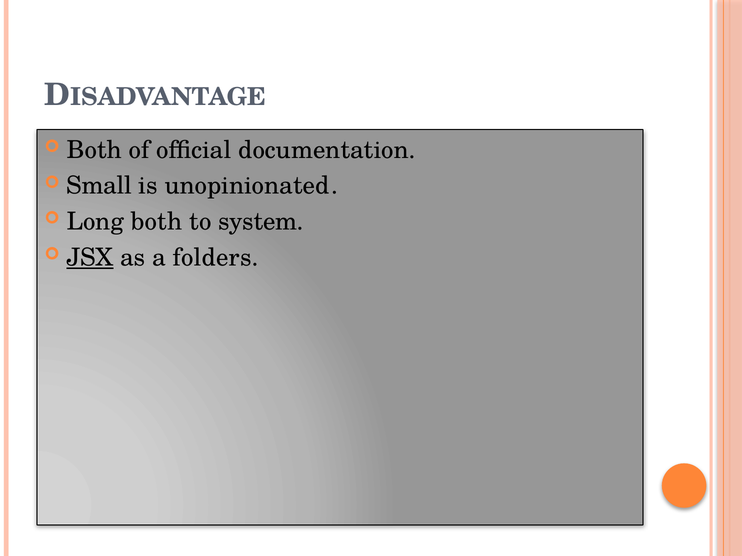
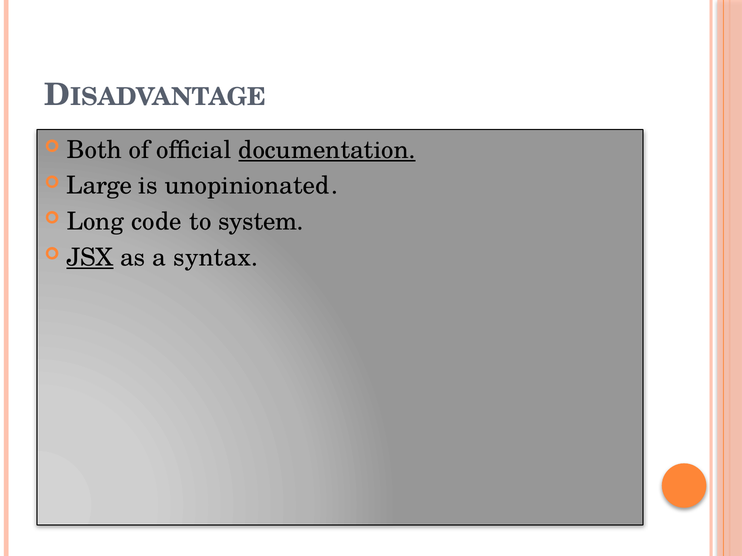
documentation underline: none -> present (327, 150)
Small: Small -> Large (99, 186)
Long both: both -> code (157, 222)
folders: folders -> syntax (216, 258)
